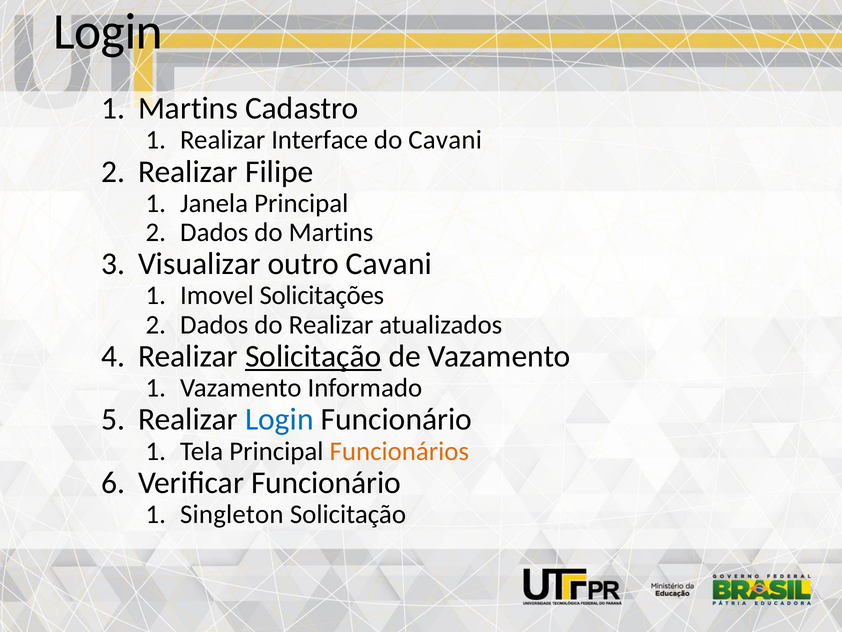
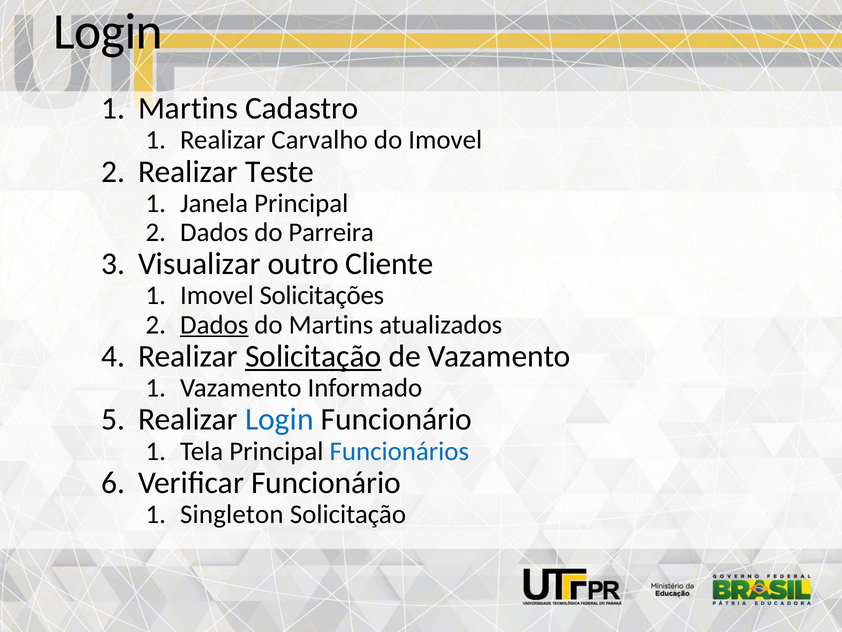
Interface: Interface -> Carvalho (320, 140)
do Cavani: Cavani -> Imovel (445, 140)
Filipe: Filipe -> Teste (279, 172)
do Martins: Martins -> Parreira (331, 232)
outro Cavani: Cavani -> Cliente (389, 264)
Dados underline: none -> present (214, 324)
do Realizar: Realizar -> Martins (331, 324)
Funcionários colour: orange -> blue (399, 451)
